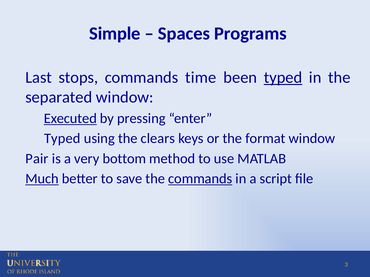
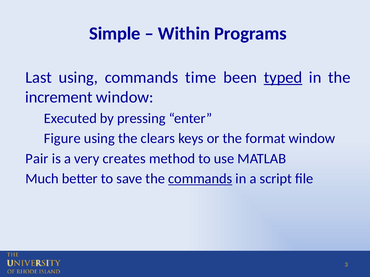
Spaces: Spaces -> Within (184, 34)
Last stops: stops -> using (78, 78)
separated: separated -> increment (59, 97)
Executed underline: present -> none (70, 119)
Typed: Typed -> Figure (62, 139)
bottom: bottom -> creates (124, 159)
Much underline: present -> none (42, 179)
